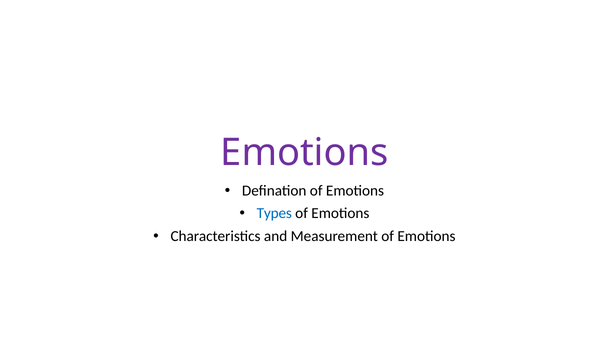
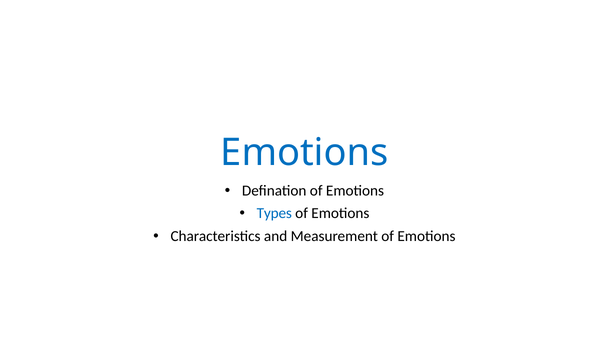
Emotions colour: purple -> blue (304, 152)
